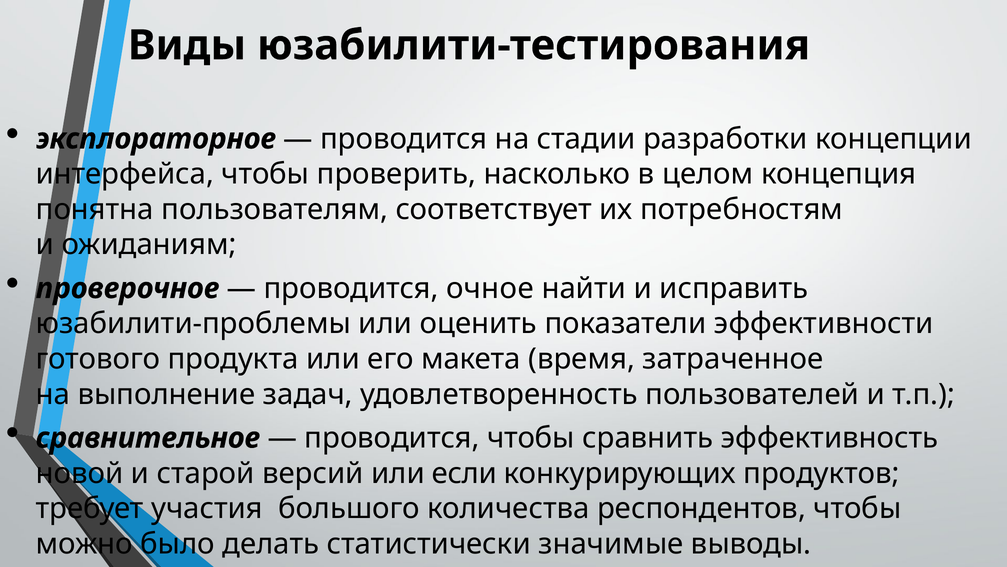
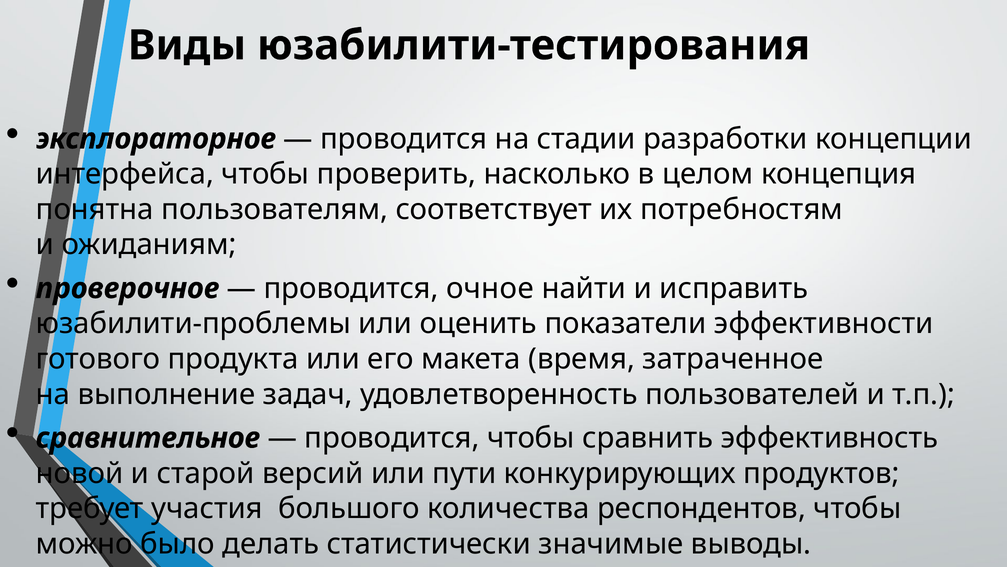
если: если -> пути (464, 473)
